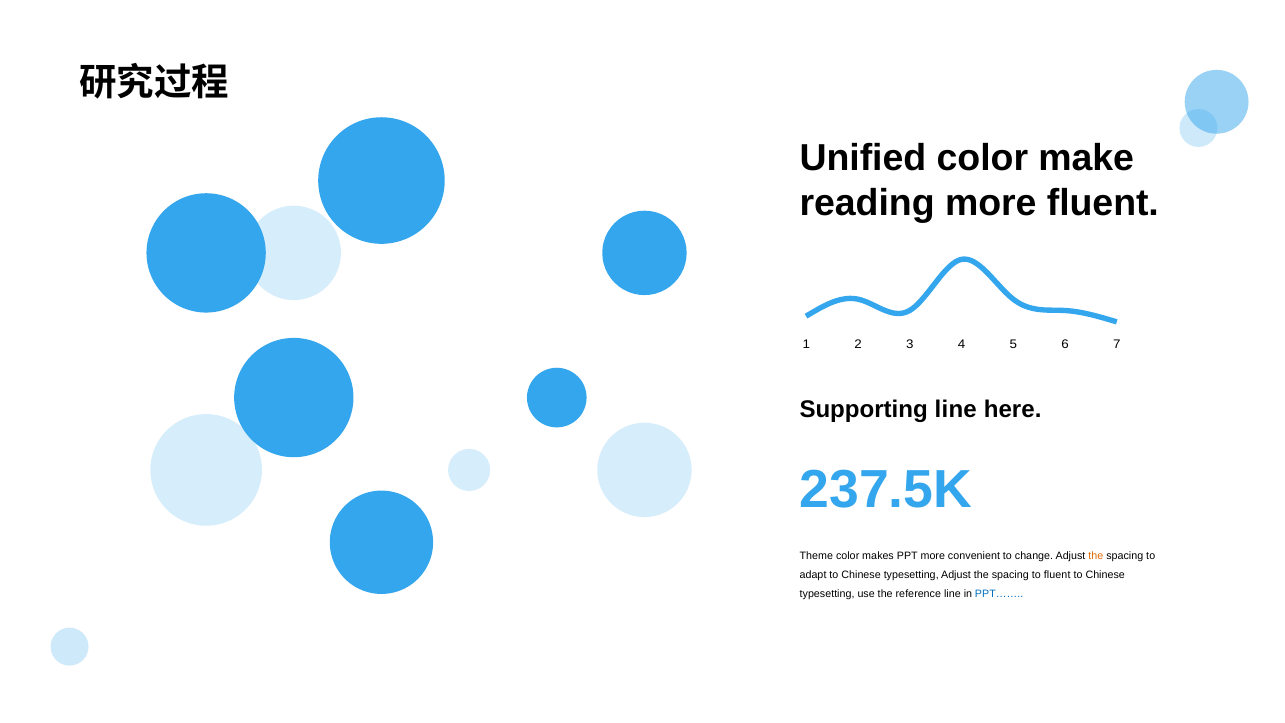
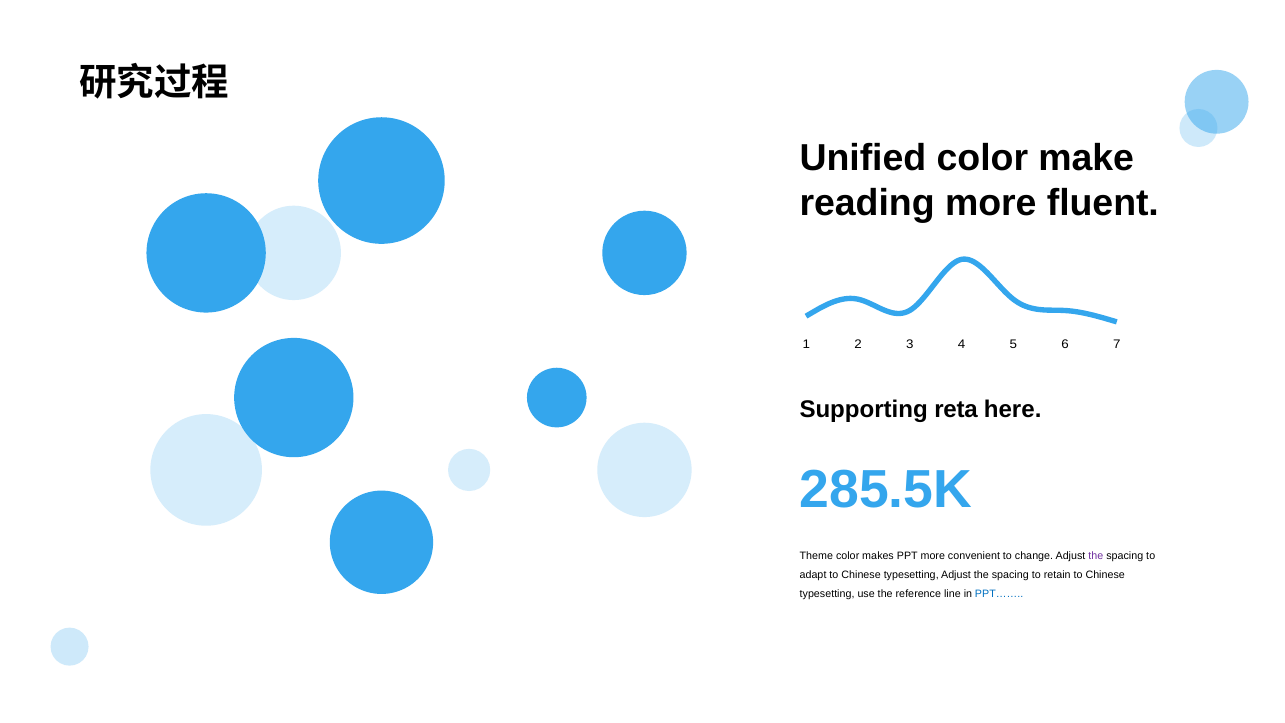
Supporting line: line -> reta (956, 409)
237.5K: 237.5K -> 285.5K (886, 490)
the colour: orange -> purple (1096, 555)
to fluent: fluent -> retain (1057, 575)
